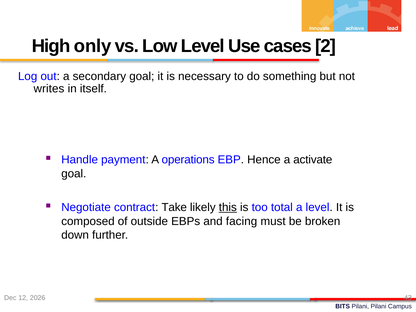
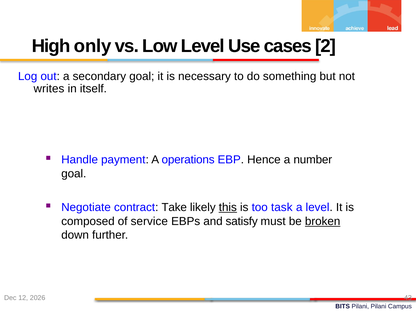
activate: activate -> number (313, 160)
total: total -> task (282, 207)
outside: outside -> service (149, 221)
facing: facing -> satisfy (242, 221)
broken underline: none -> present (323, 221)
